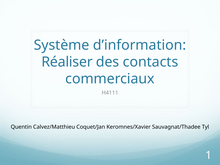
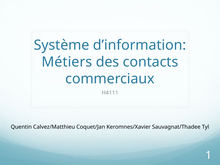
Réaliser: Réaliser -> Métiers (67, 62)
